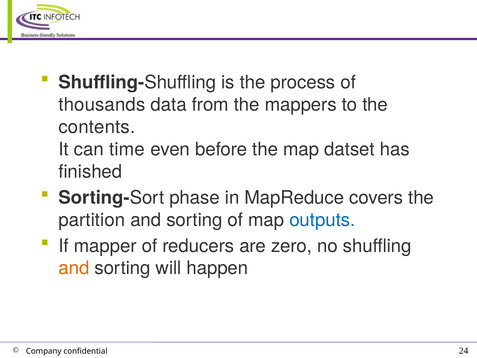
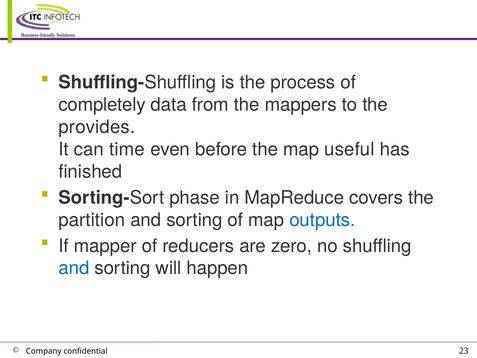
thousands: thousands -> completely (102, 105)
contents: contents -> provides (97, 127)
datset: datset -> useful (349, 149)
and colour: orange -> blue (74, 268)
24: 24 -> 23 (464, 350)
